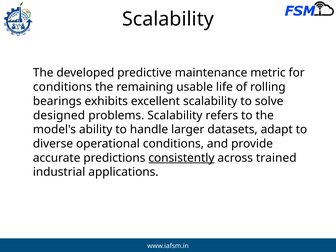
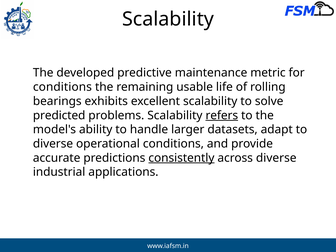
designed: designed -> predicted (59, 115)
refers underline: none -> present (222, 115)
across trained: trained -> diverse (276, 158)
